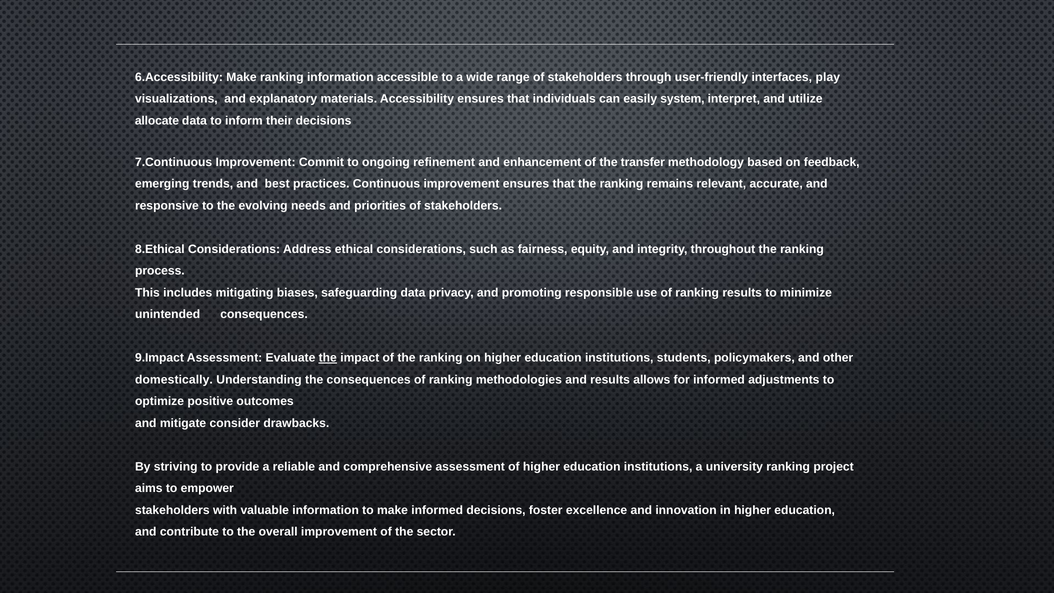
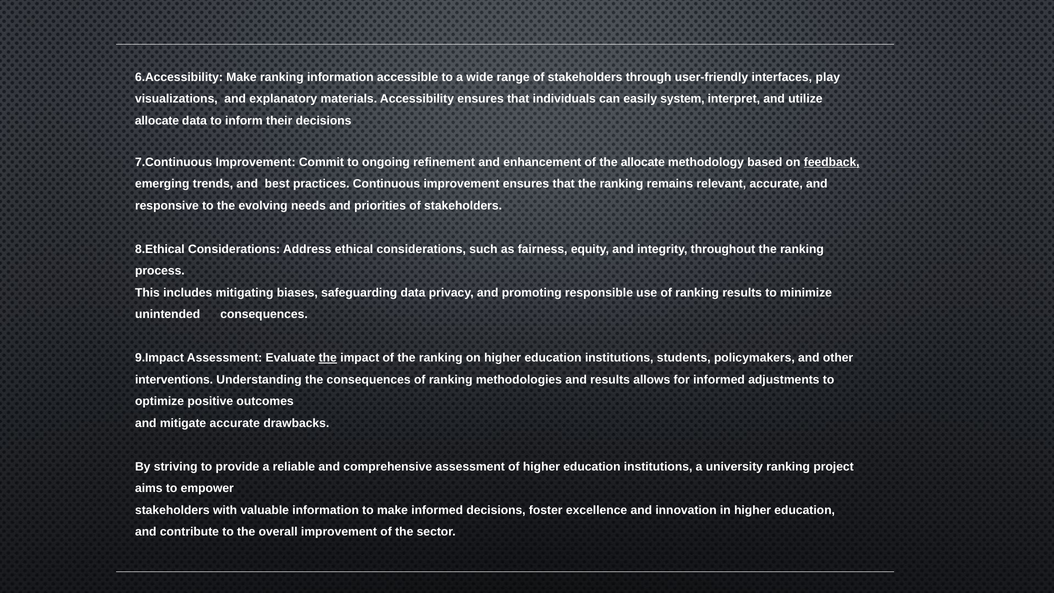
the transfer: transfer -> allocate (643, 162)
feedback underline: none -> present (832, 162)
domestically: domestically -> interventions (174, 380)
mitigate consider: consider -> accurate (235, 423)
